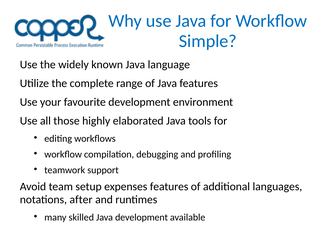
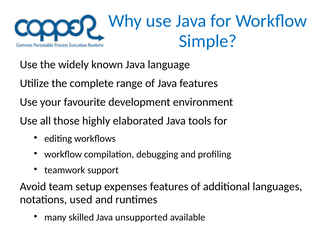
after: after -> used (81, 200)
Java development: development -> unsupported (141, 218)
